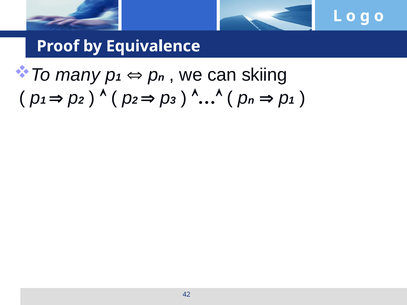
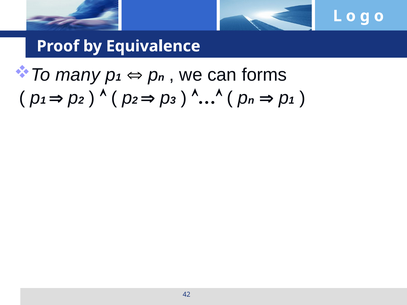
skiing: skiing -> forms (264, 75)
